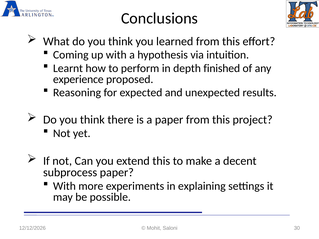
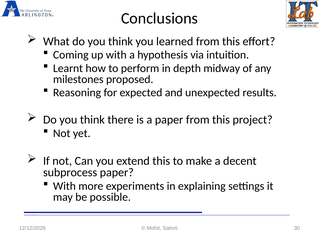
finished: finished -> midway (222, 68)
experience: experience -> milestones (78, 79)
